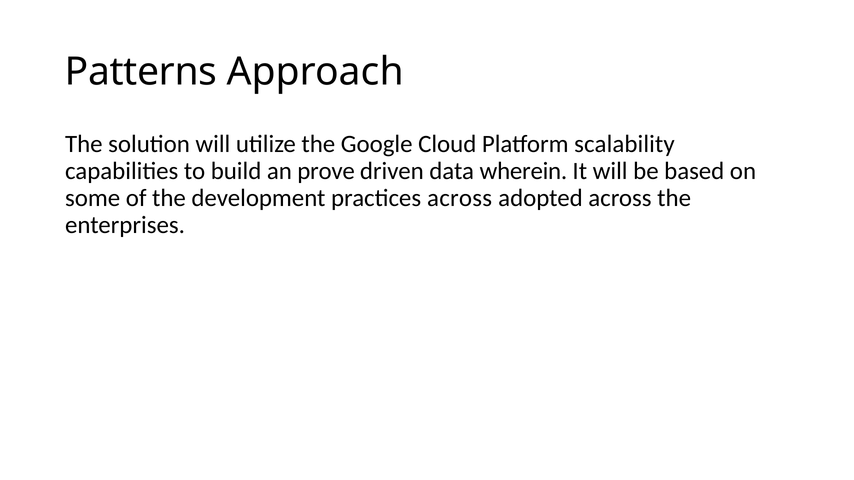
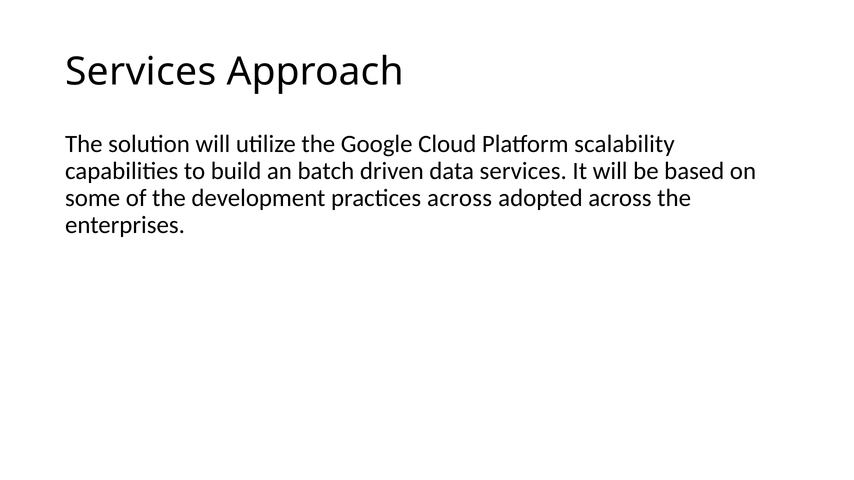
Patterns: Patterns -> Services (141, 72)
prove: prove -> batch (326, 171)
data wherein: wherein -> services (523, 171)
